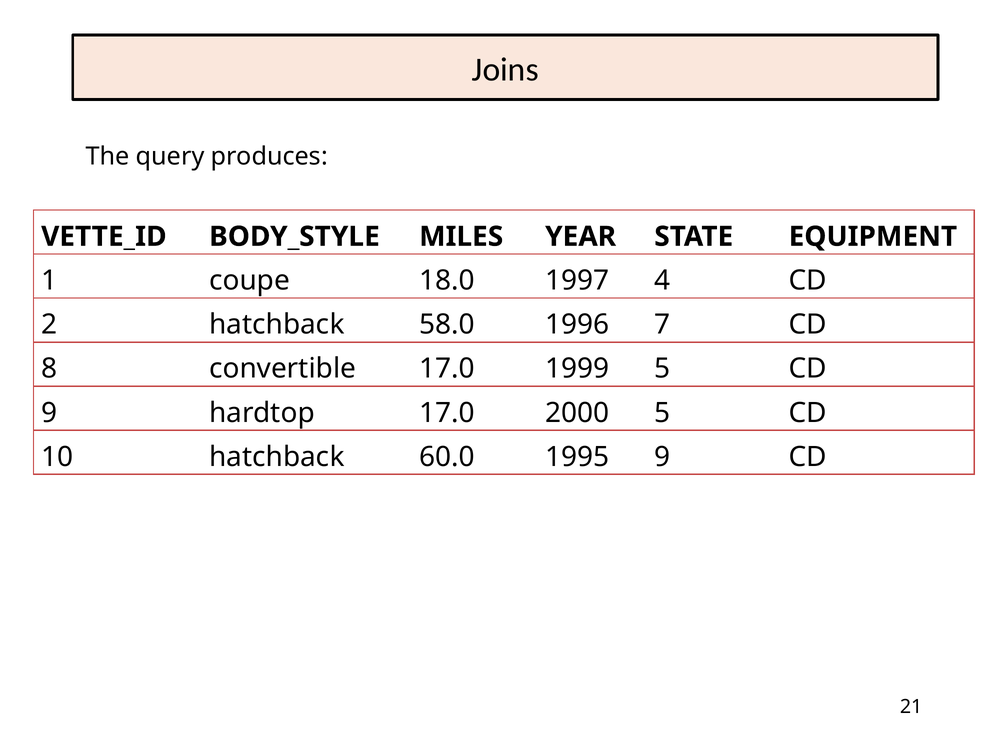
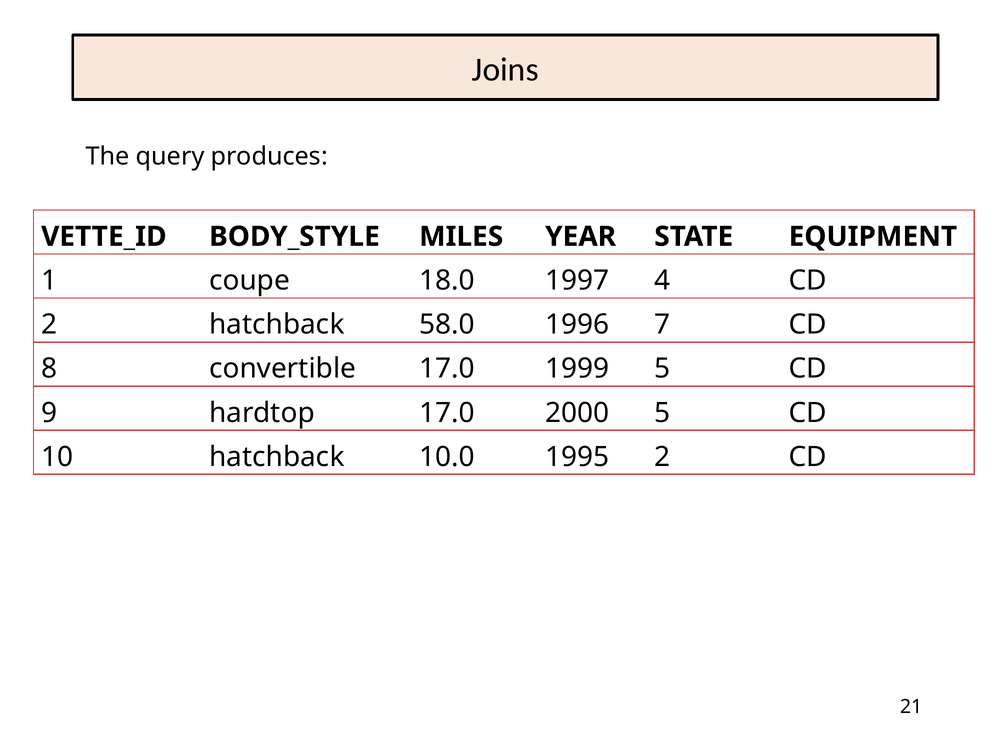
60.0: 60.0 -> 10.0 (447, 457)
1995 9: 9 -> 2 (662, 457)
